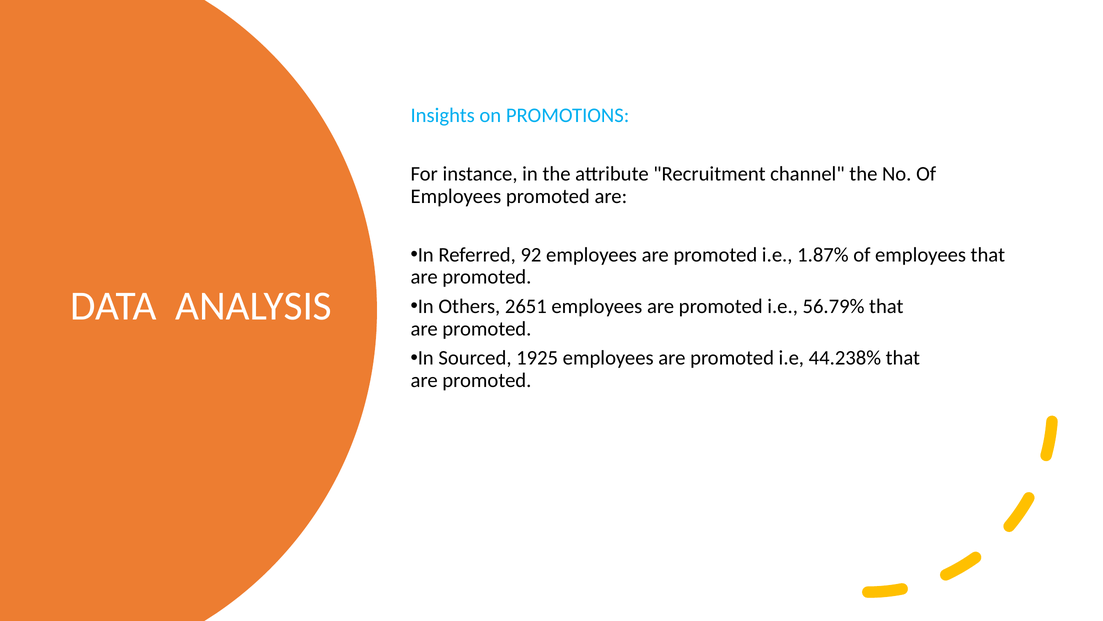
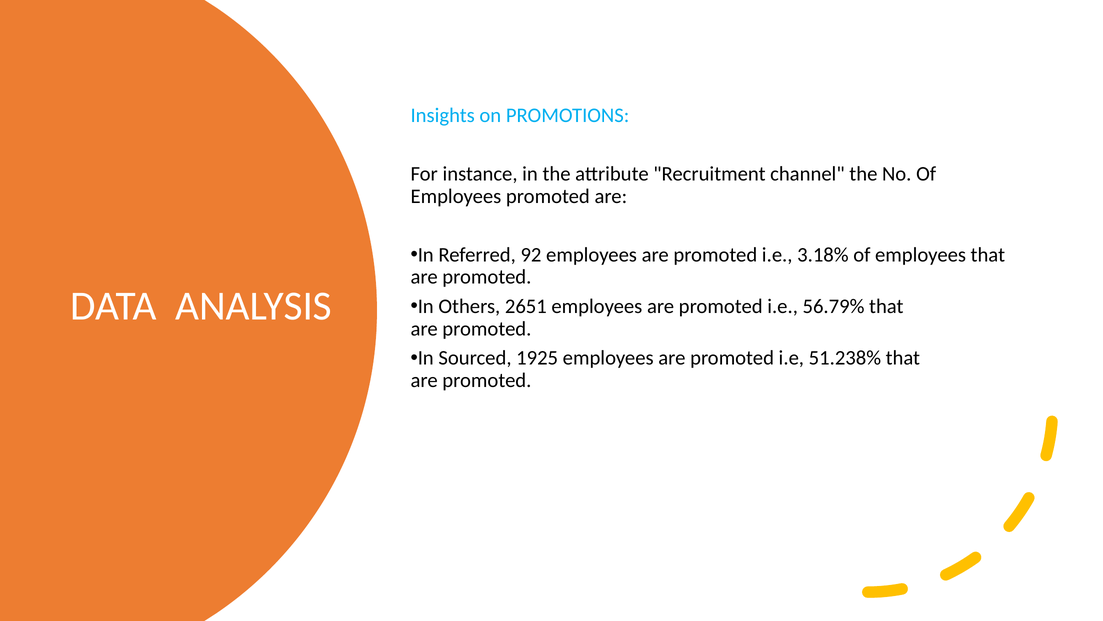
1.87%: 1.87% -> 3.18% (823, 254)
44.238%: 44.238% -> 51.238% (845, 358)
